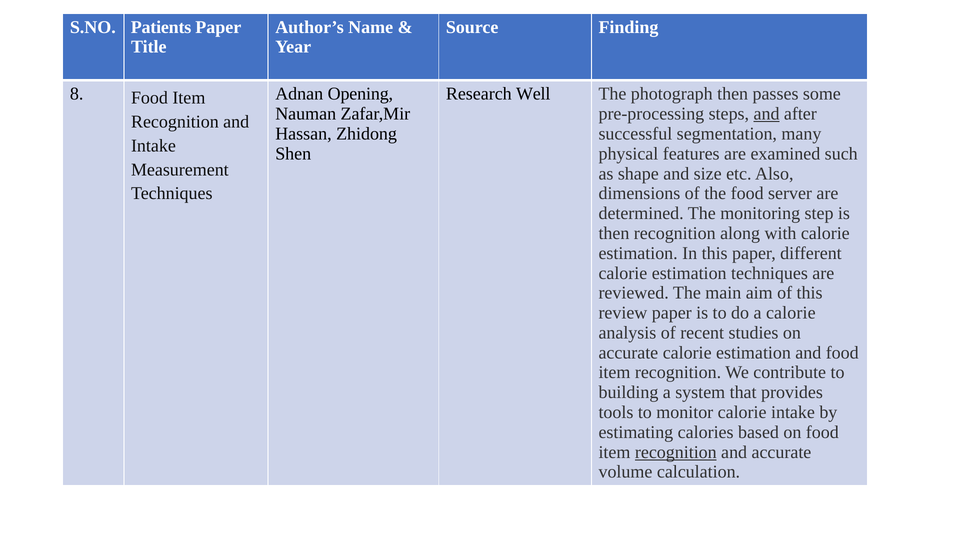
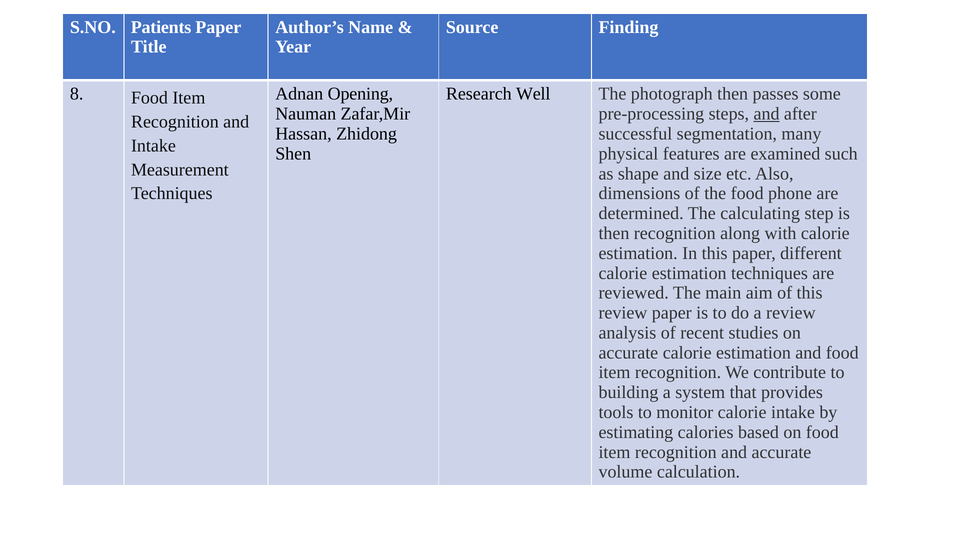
server: server -> phone (790, 194)
monitoring: monitoring -> calculating (760, 214)
a calorie: calorie -> review (791, 313)
recognition underline: present -> none (676, 452)
